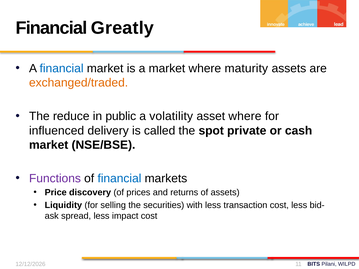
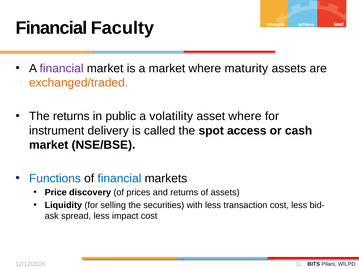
Greatly: Greatly -> Faculty (122, 28)
financial colour: blue -> purple (62, 68)
The reduce: reduce -> returns (71, 116)
influenced: influenced -> instrument (57, 131)
private: private -> access (247, 131)
Functions colour: purple -> blue (55, 179)
